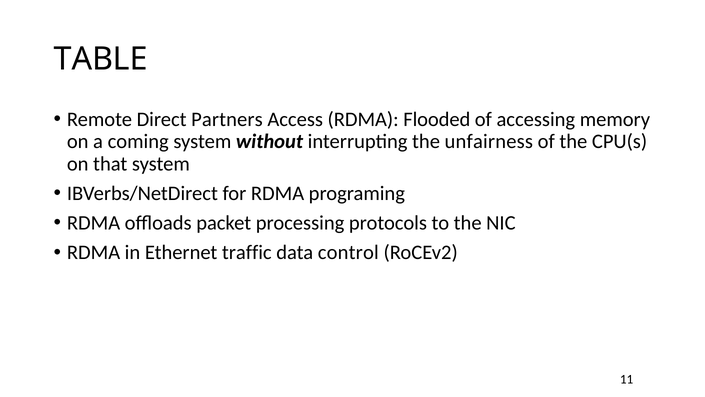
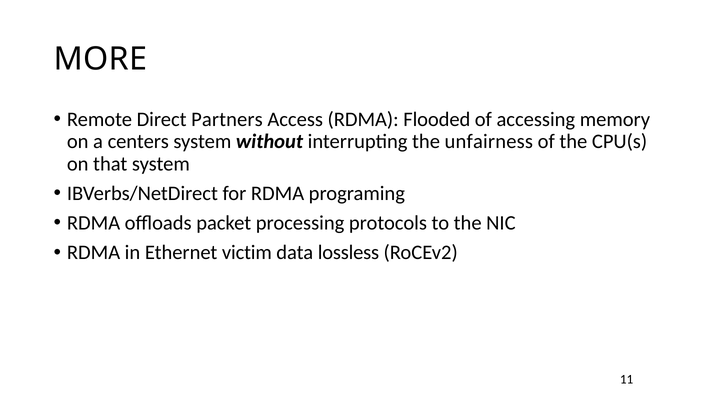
TABLE: TABLE -> MORE (100, 59)
coming: coming -> centers (138, 141)
traffic: traffic -> victim (247, 252)
control: control -> lossless (348, 252)
